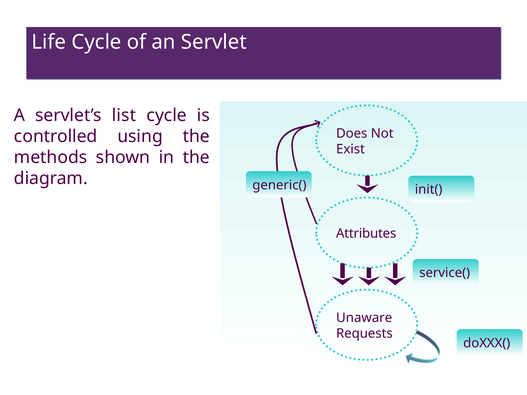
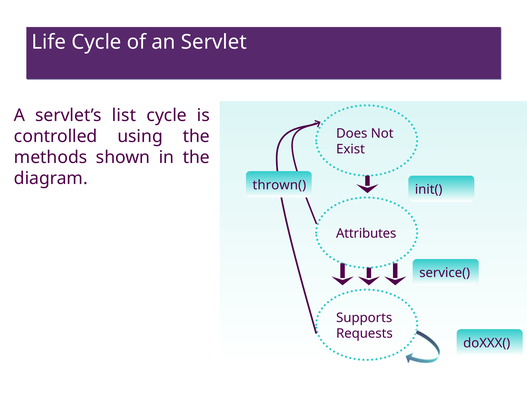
generic(: generic( -> thrown( (279, 185)
Unaware: Unaware -> Supports (364, 318)
